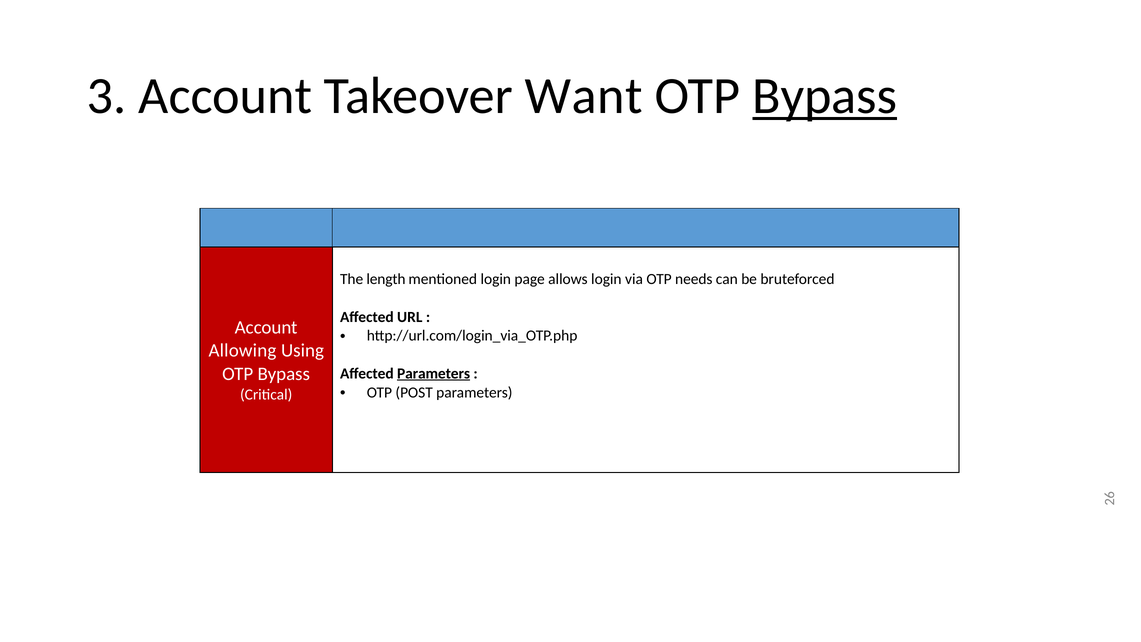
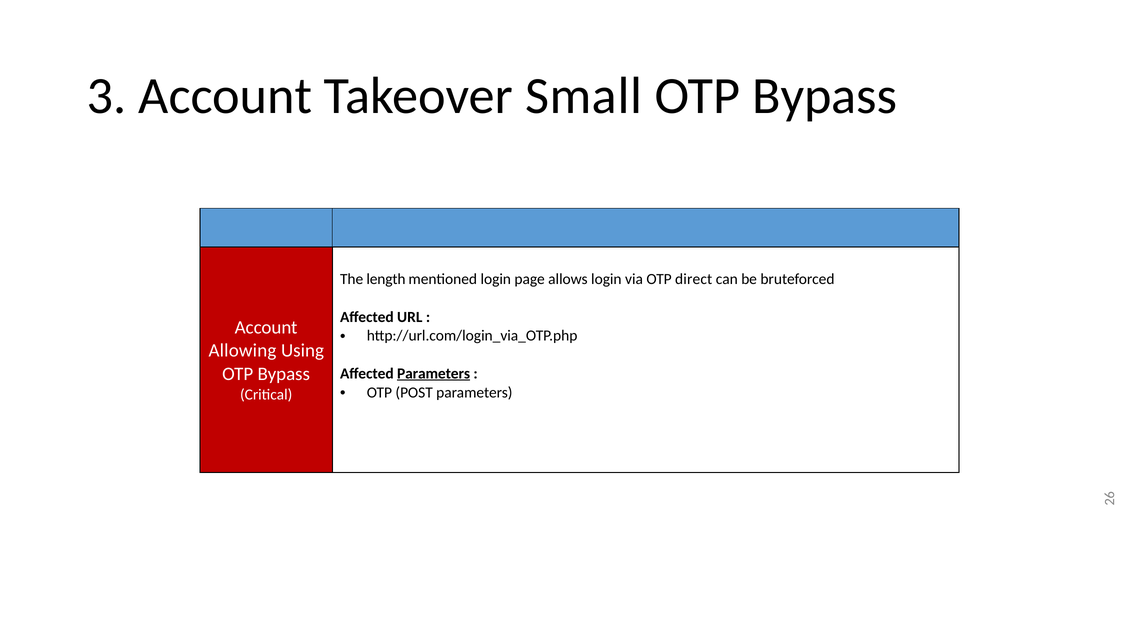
Want: Want -> Small (584, 96)
Bypass underline: present -> none (825, 96)
needs: needs -> direct (694, 279)
